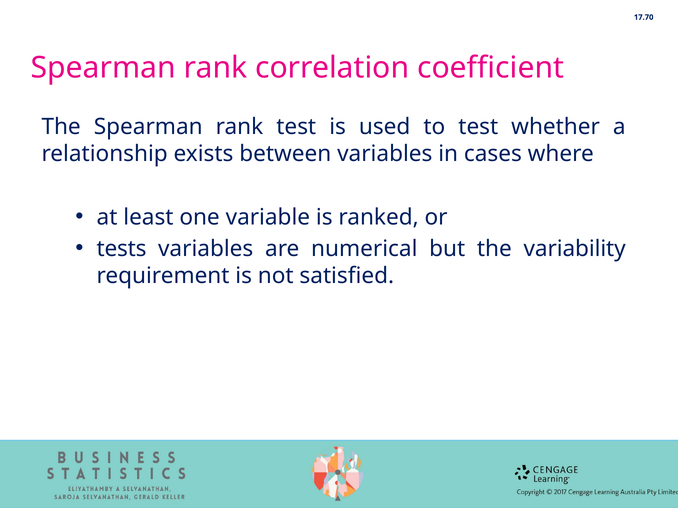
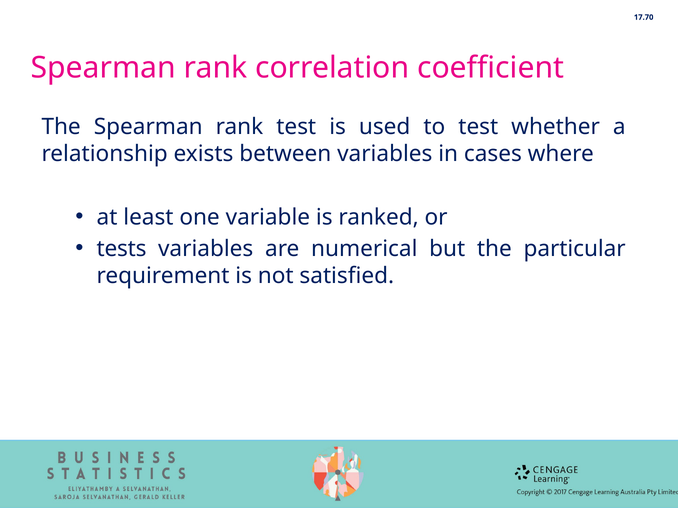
variability: variability -> particular (575, 249)
